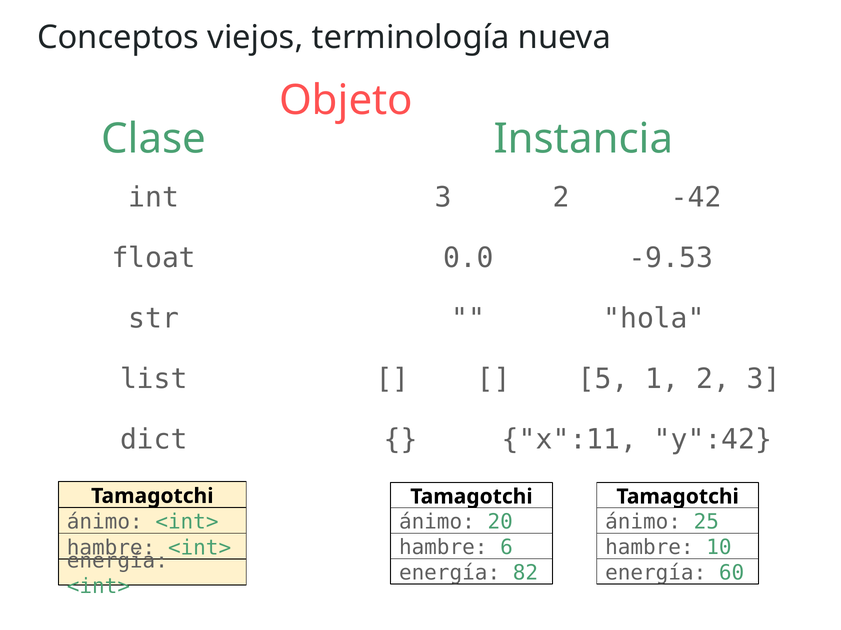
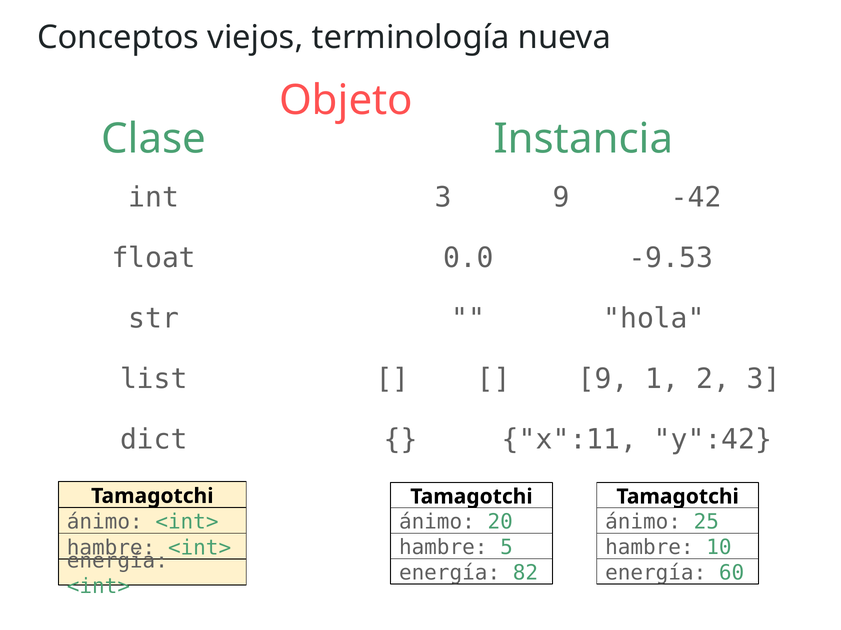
3 2: 2 -> 9 (561, 198)
5: 5 -> 9 (603, 379)
6: 6 -> 5 (507, 548)
